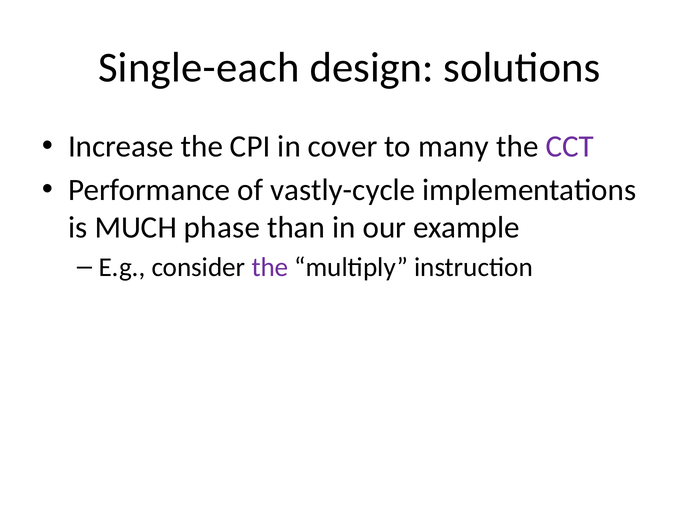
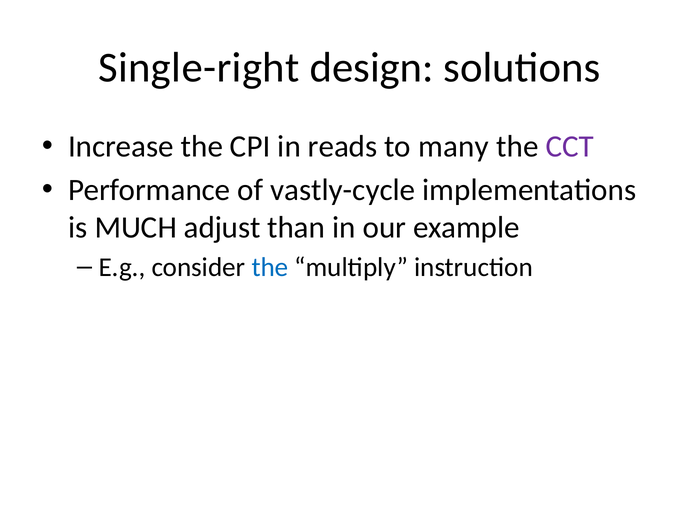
Single-each: Single-each -> Single-right (199, 68)
cover: cover -> reads (343, 147)
phase: phase -> adjust (222, 227)
the colour: purple -> blue (270, 268)
